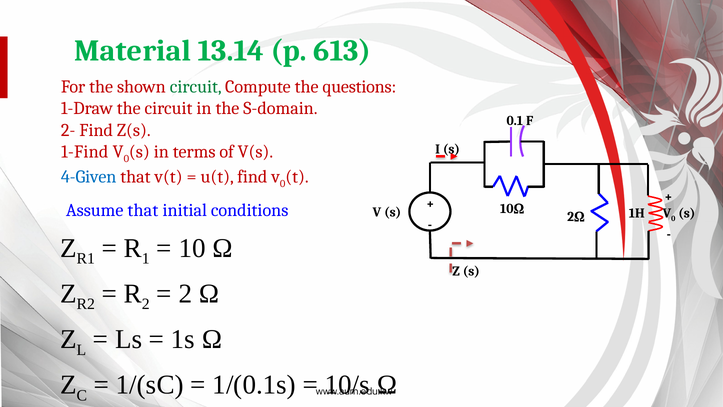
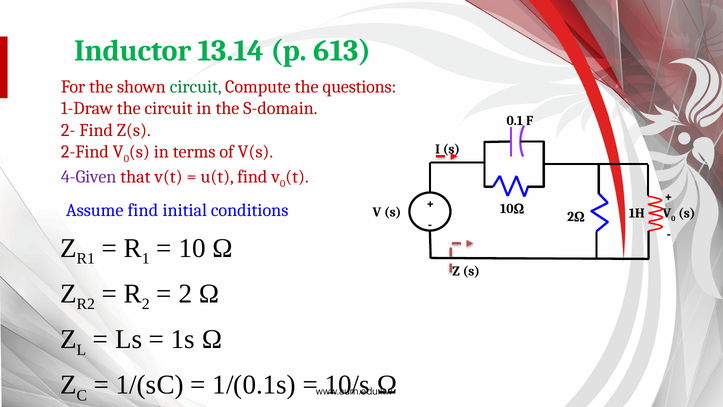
Material: Material -> Inductor (133, 51)
1-Find: 1-Find -> 2-Find (85, 152)
4-Given colour: blue -> purple (89, 176)
Assume that: that -> find (143, 210)
